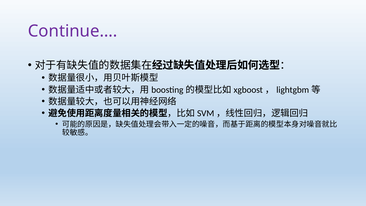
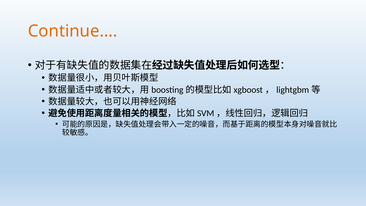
Continue… colour: purple -> orange (73, 31)
